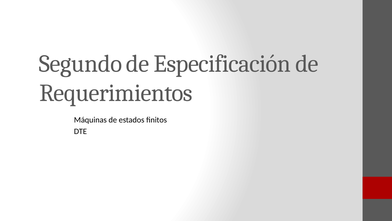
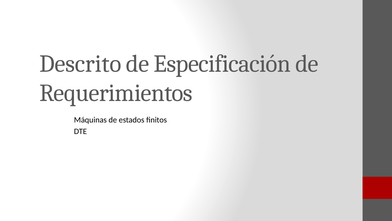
Segundo: Segundo -> Descrito (80, 64)
